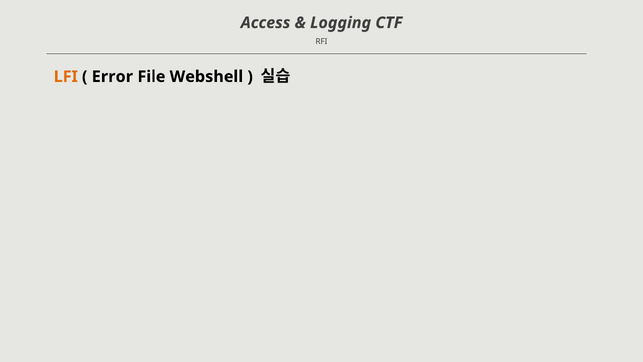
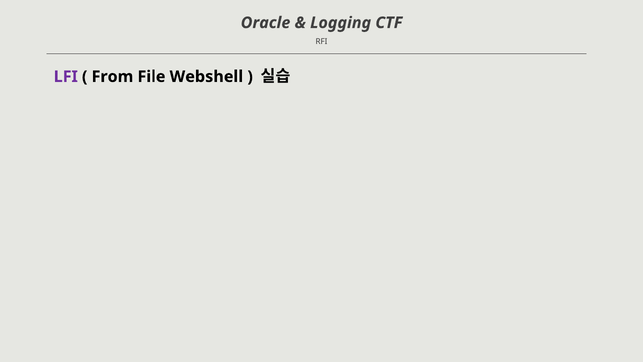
Access: Access -> Oracle (266, 23)
LFI colour: orange -> purple (66, 77)
Error: Error -> From (112, 77)
